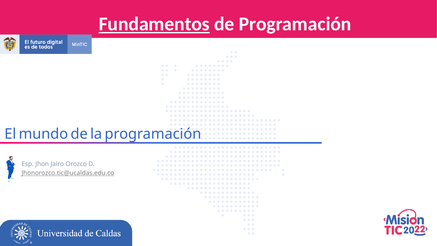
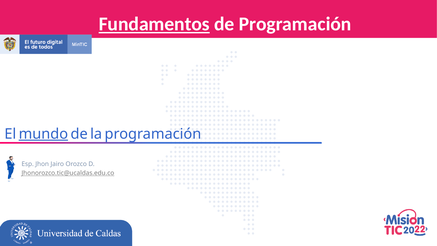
mundo underline: none -> present (43, 134)
